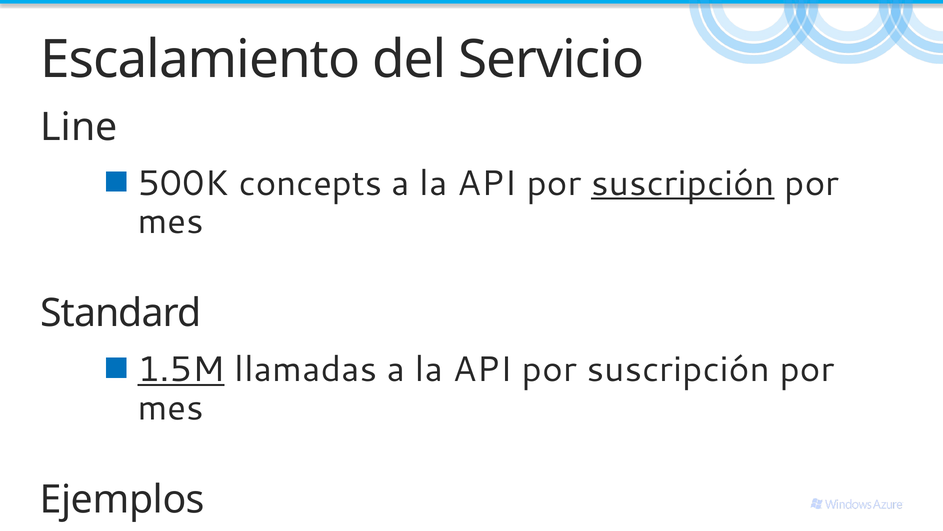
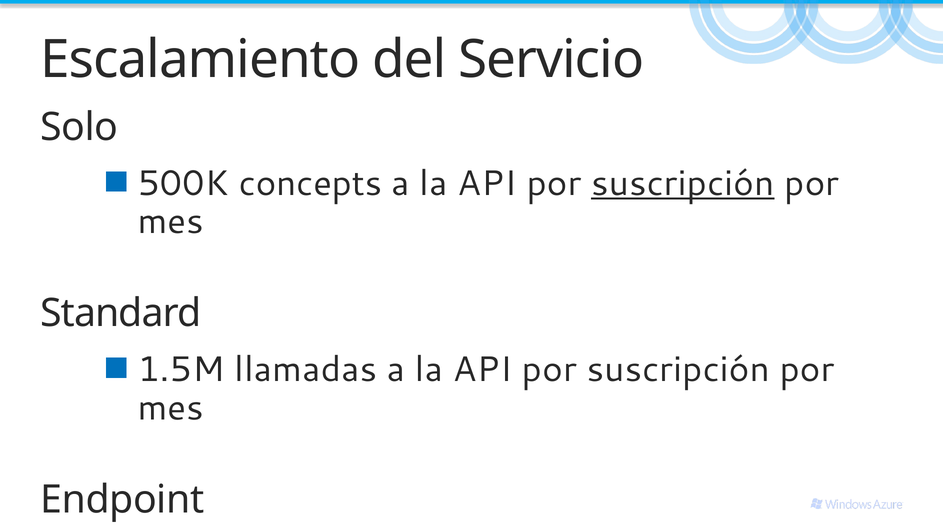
Line: Line -> Solo (79, 127)
1.5M underline: present -> none (181, 369)
Ejemplos: Ejemplos -> Endpoint (122, 499)
